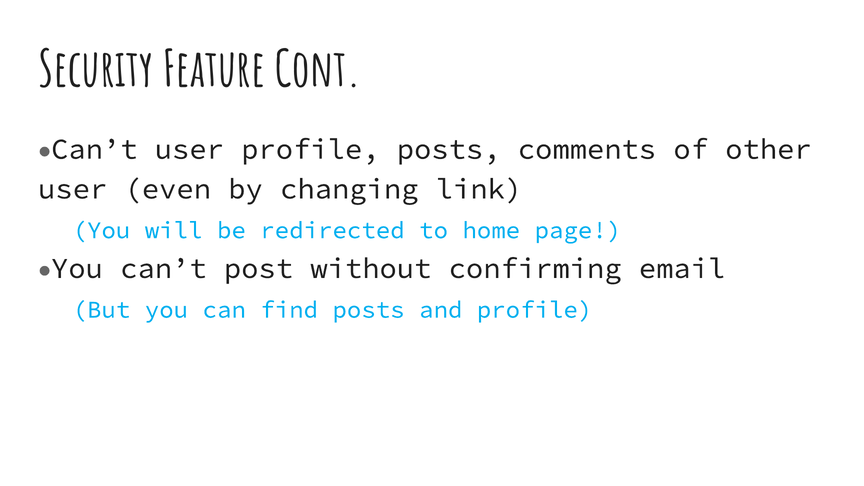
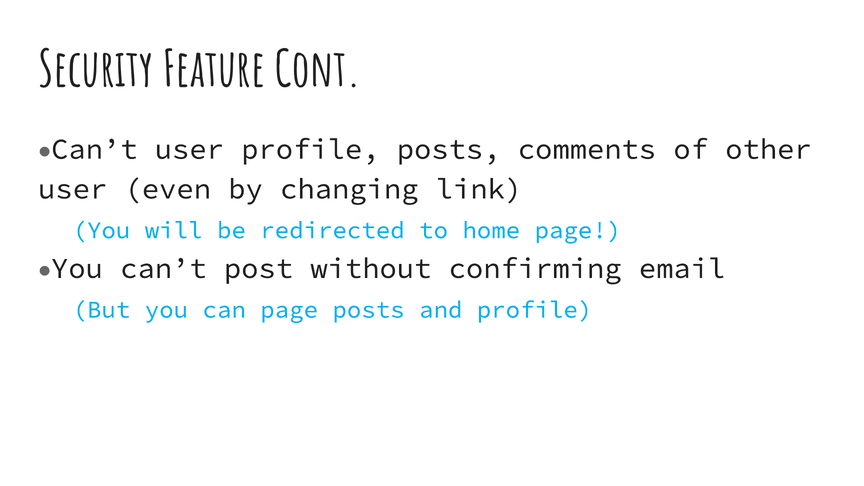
can find: find -> page (289, 310)
